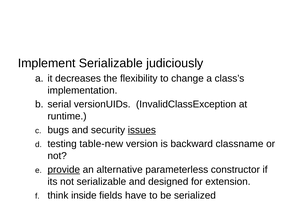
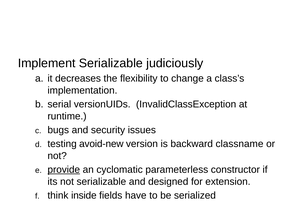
issues underline: present -> none (142, 130)
table-new: table-new -> avoid-new (101, 144)
alternative: alternative -> cyclomatic (120, 169)
